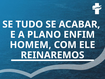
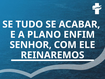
HOMEM: HOMEM -> SENHOR (31, 45)
